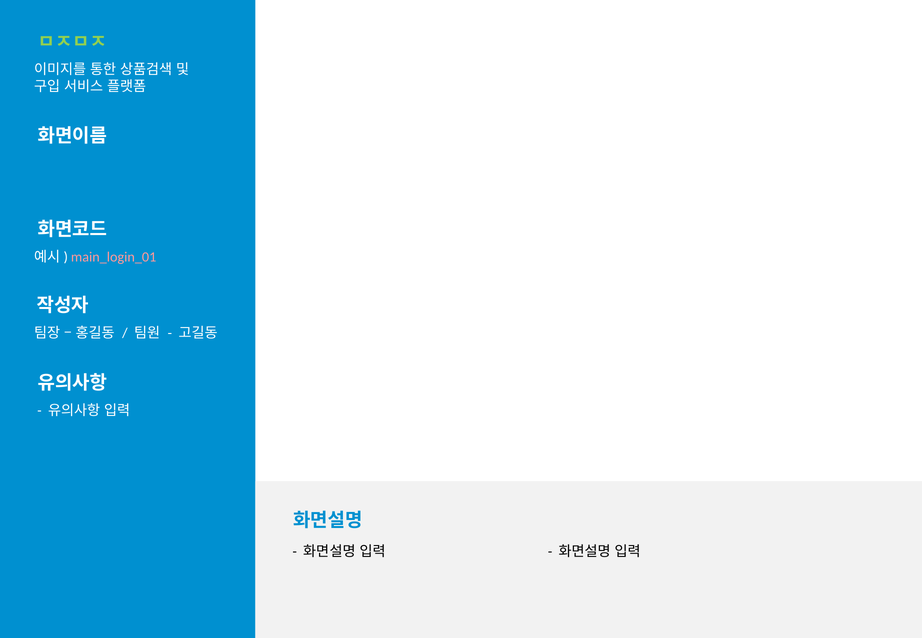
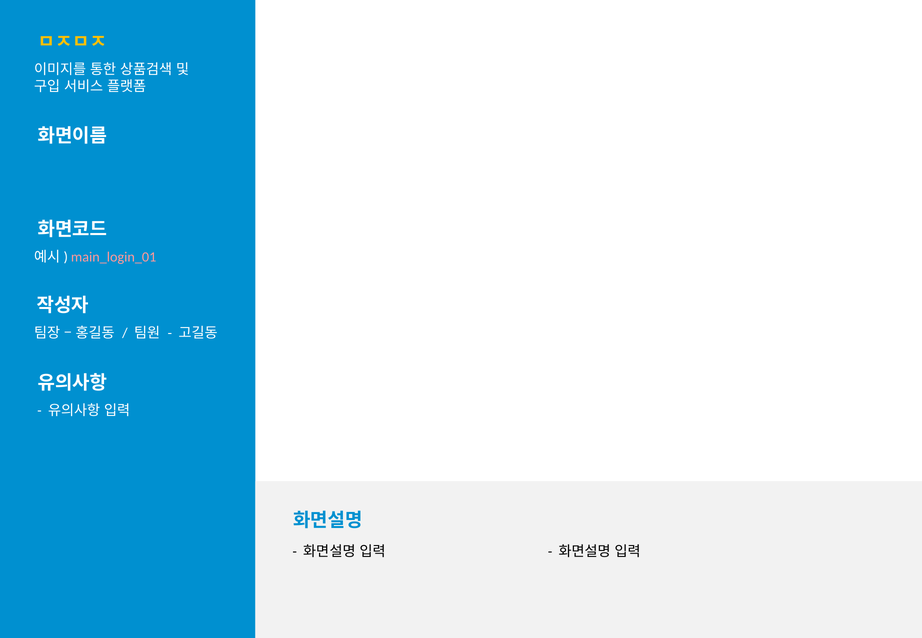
ㅁㅈㅁㅈ colour: light green -> yellow (72, 42)
